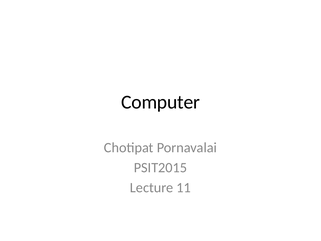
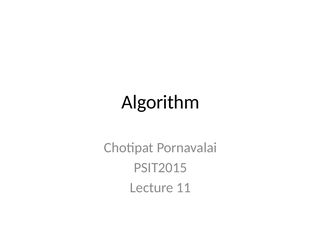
Computer: Computer -> Algorithm (161, 102)
